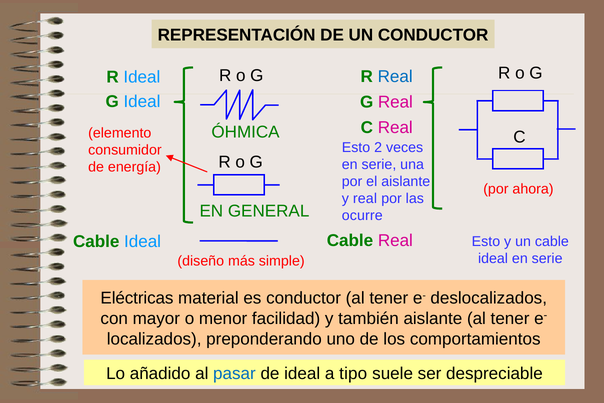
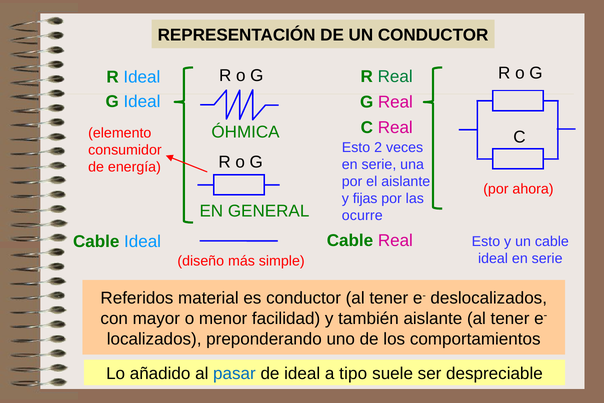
Real colour: blue -> green (395, 77)
y real: real -> fijas (365, 199)
Eléctricas: Eléctricas -> Referidos (137, 298)
